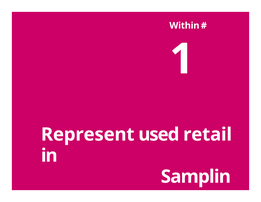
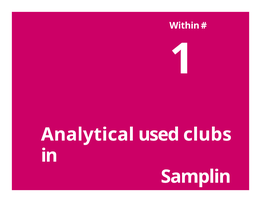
Represent: Represent -> Analytical (88, 134)
retail: retail -> clubs (207, 134)
